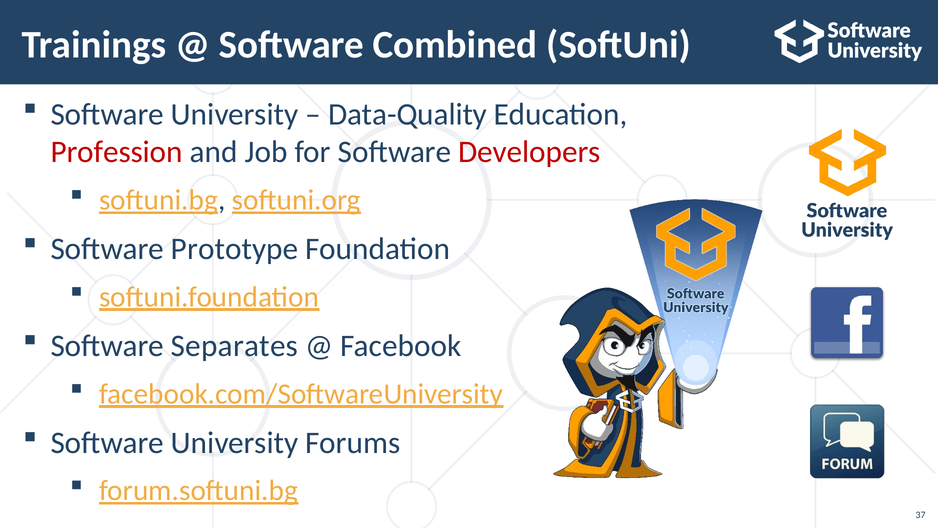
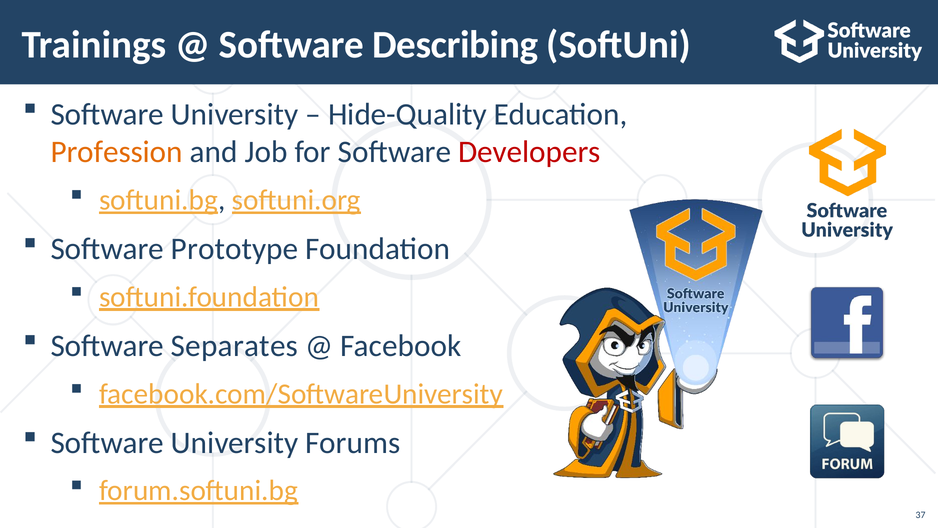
Combined: Combined -> Describing (455, 45)
Data-Quality: Data-Quality -> Hide-Quality (407, 114)
Profession colour: red -> orange (117, 152)
